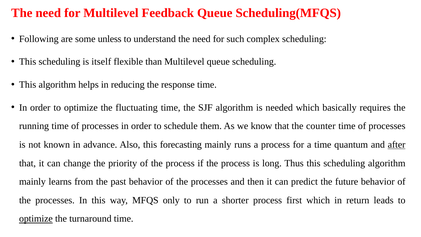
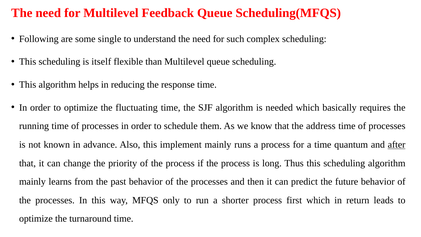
unless: unless -> single (110, 39)
counter: counter -> address (321, 126)
forecasting: forecasting -> implement (181, 145)
optimize underline: present -> none (36, 219)
